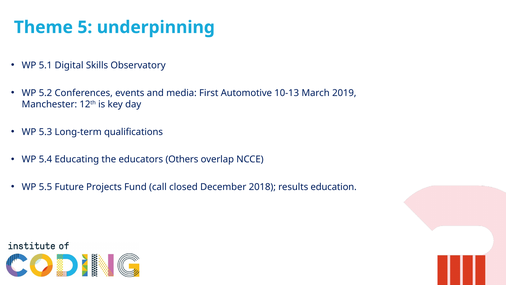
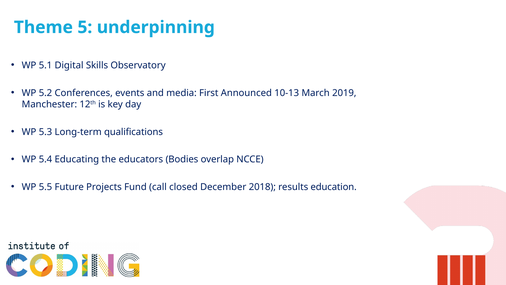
Automotive: Automotive -> Announced (246, 93)
Others: Others -> Bodies (182, 159)
